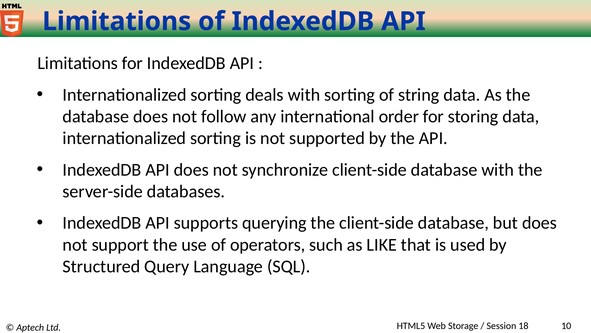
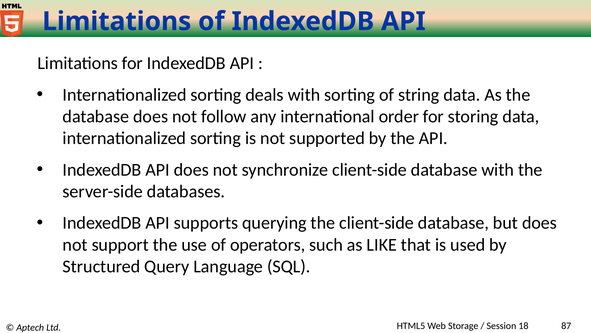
10: 10 -> 87 (566, 325)
